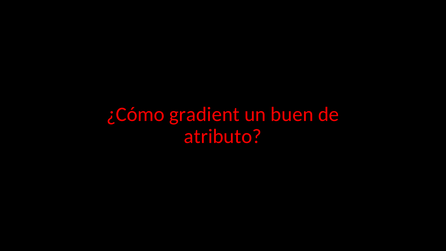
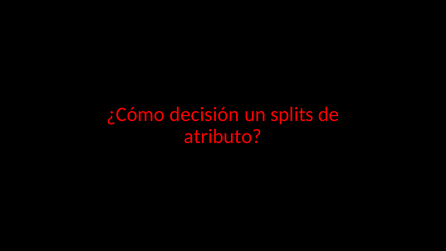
gradient: gradient -> decisión (204, 114)
buen: buen -> splits (292, 114)
